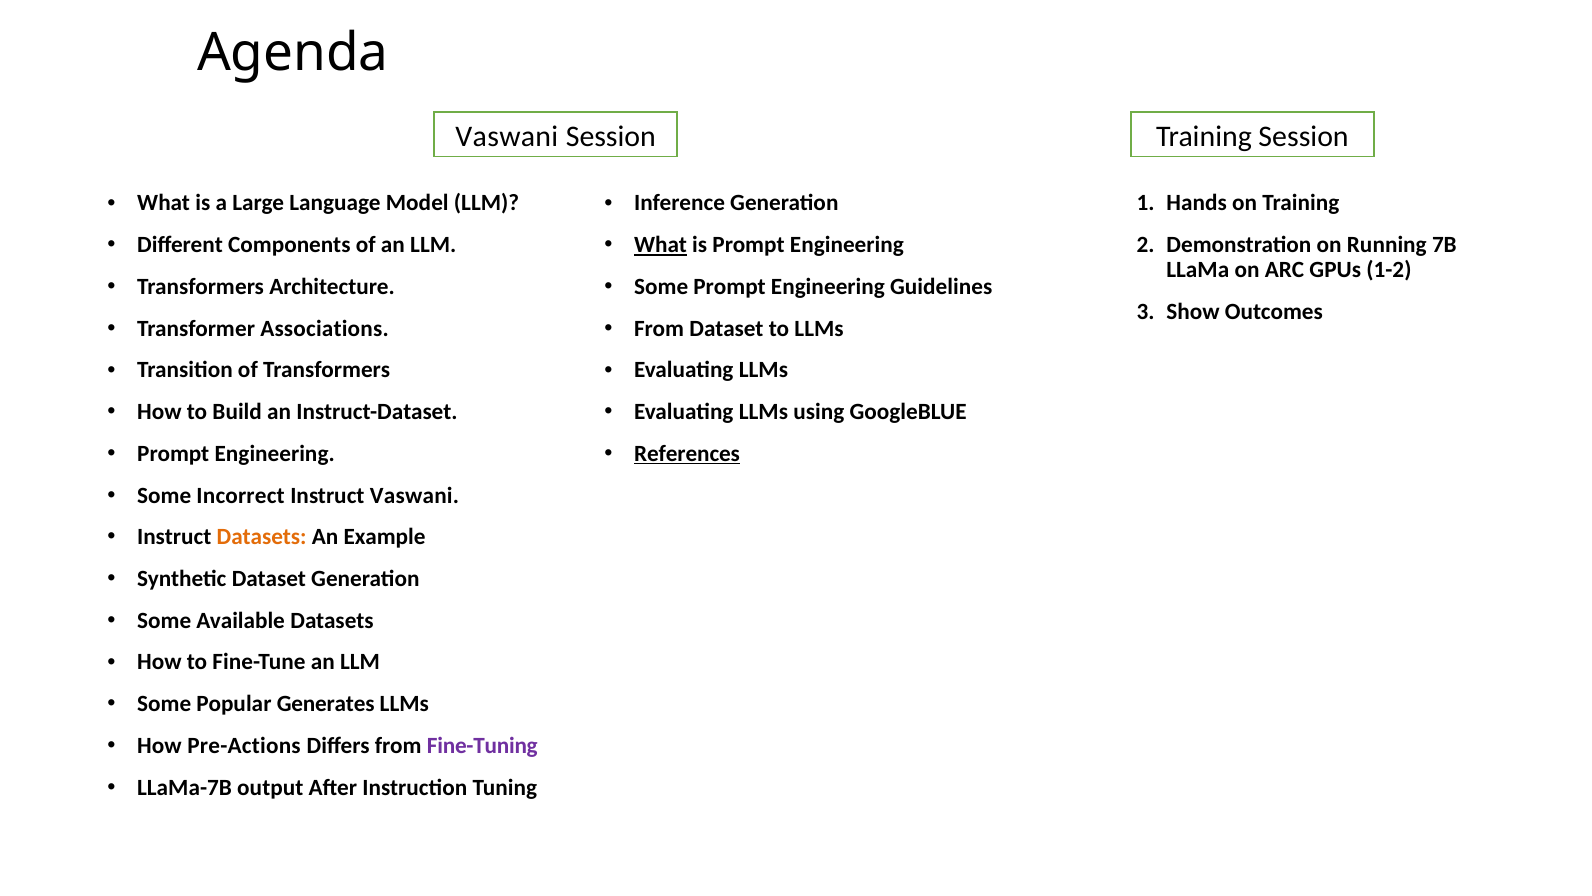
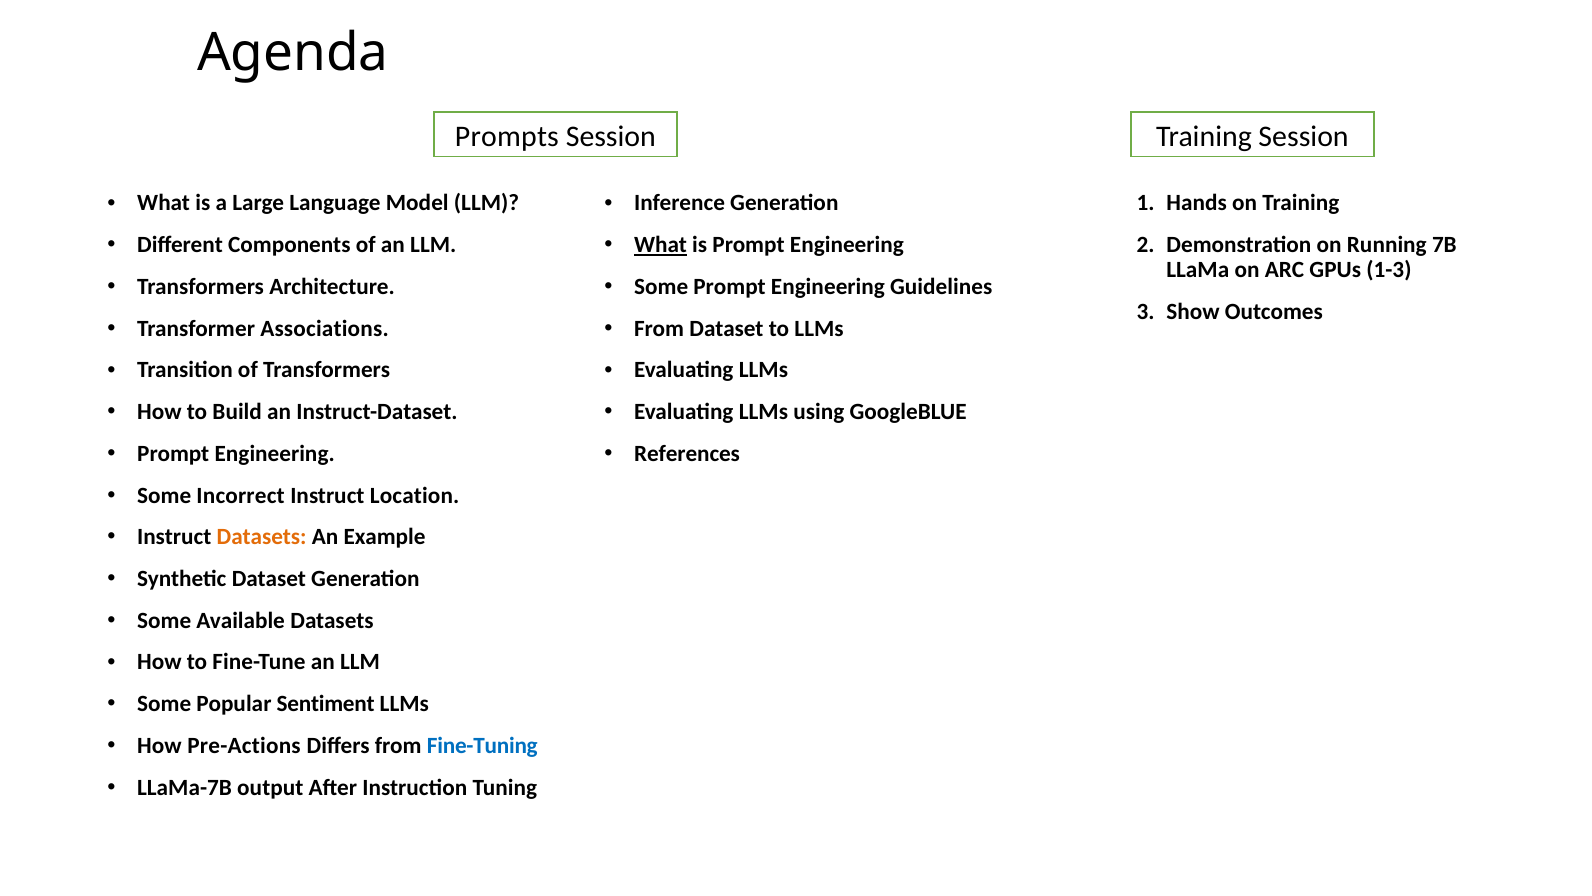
Vaswani: Vaswani -> Prompts (507, 136)
1-2: 1-2 -> 1-3 (1389, 270)
References underline: present -> none (687, 453)
Instruct Vaswani: Vaswani -> Location (415, 495)
Generates: Generates -> Sentiment (326, 704)
Fine-Tuning colour: purple -> blue (482, 745)
